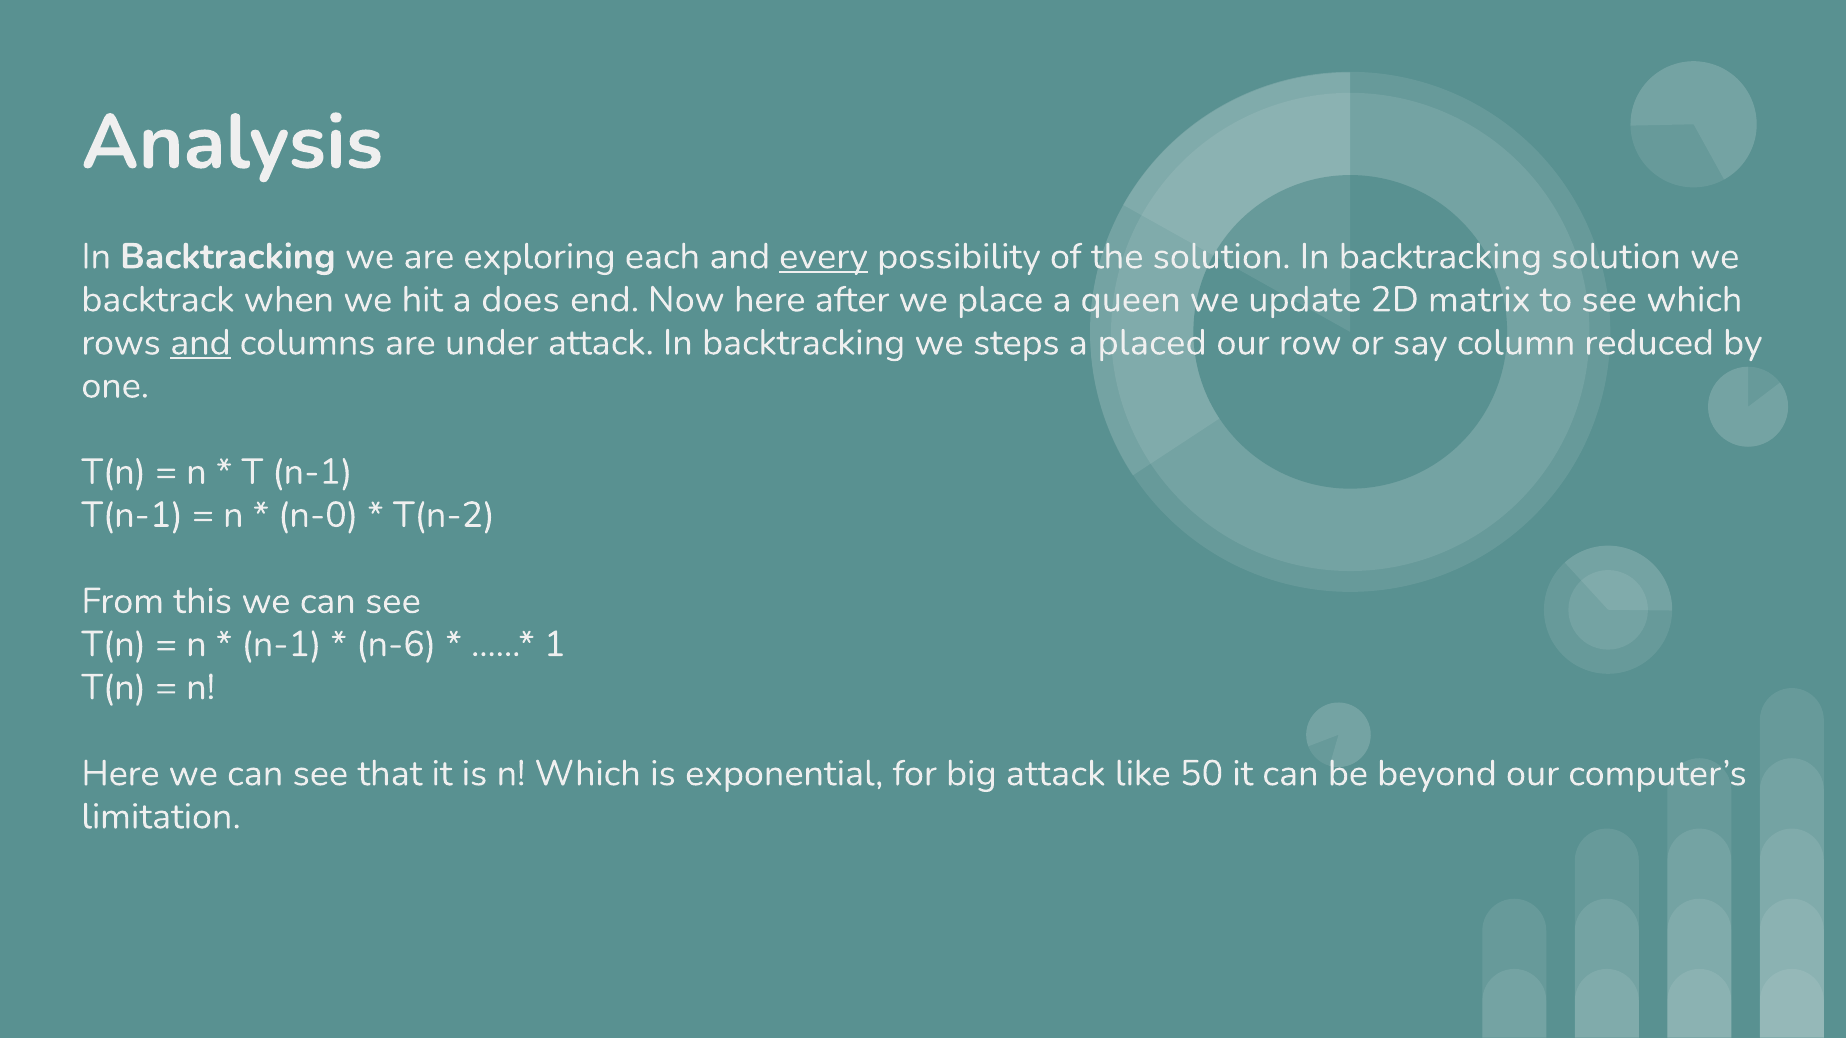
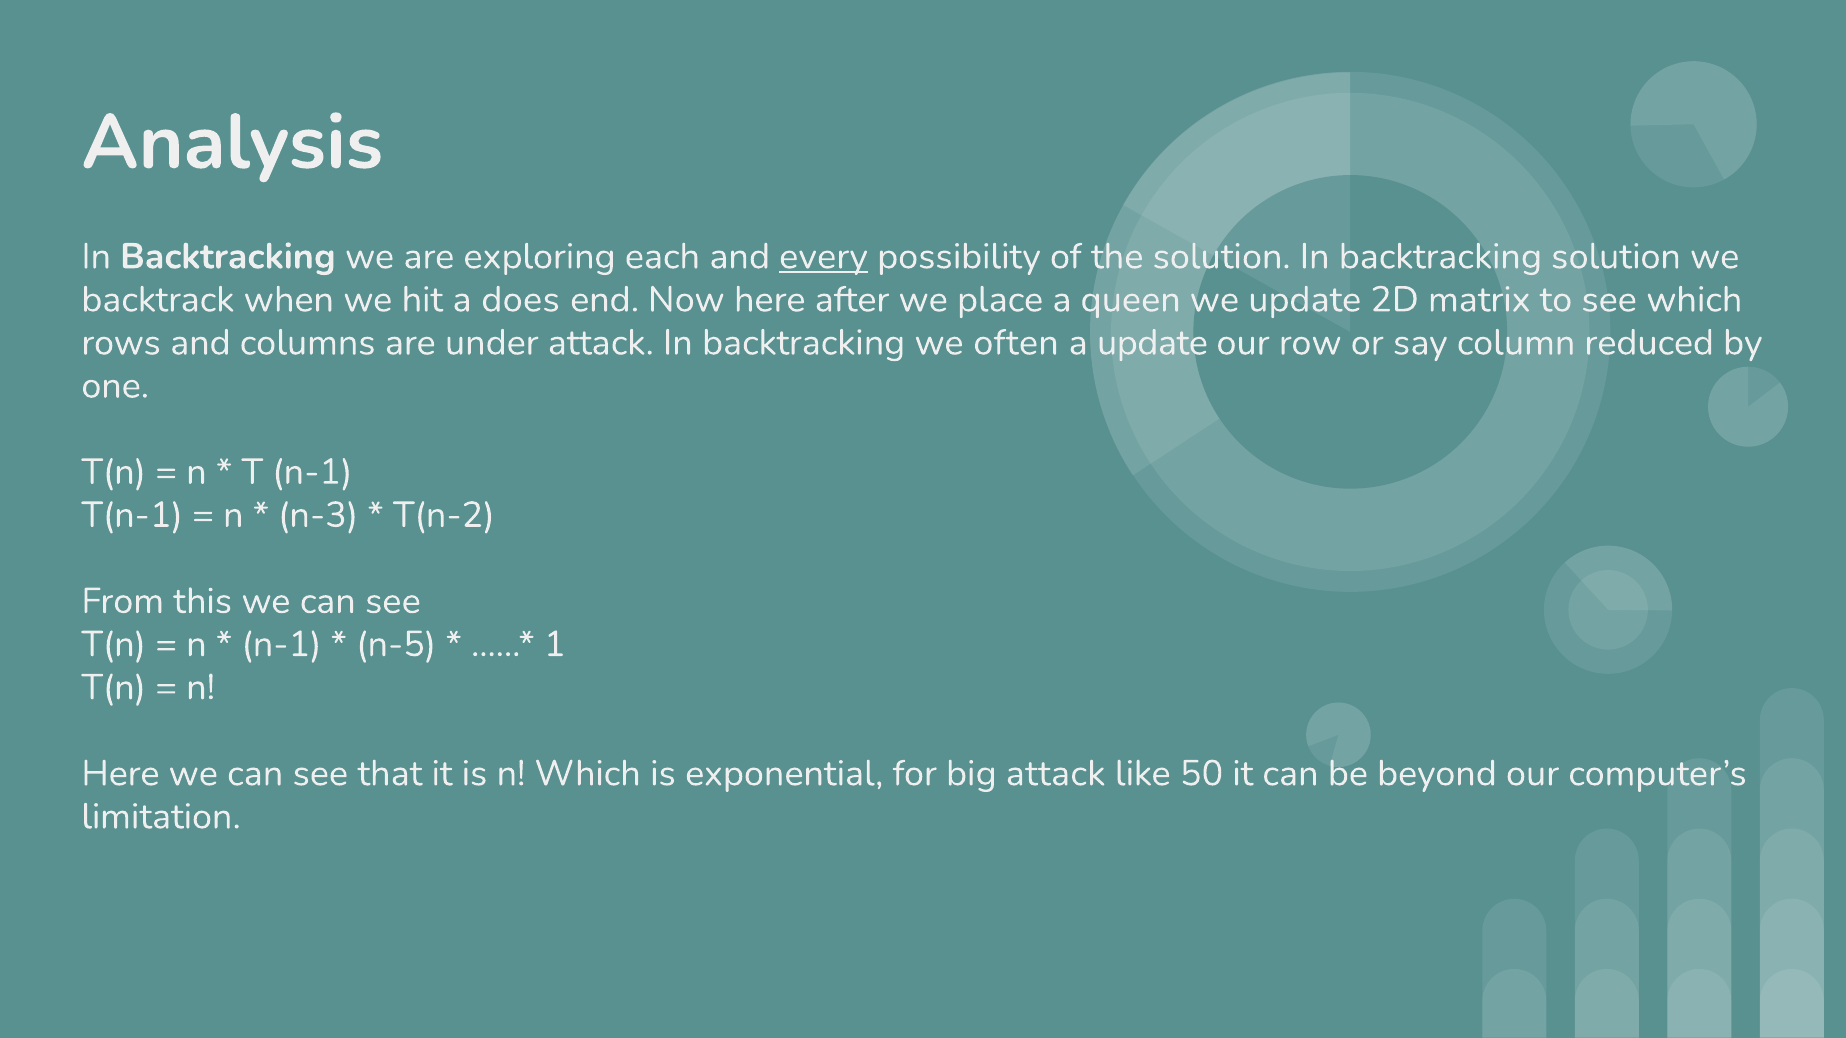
and underline: present -> none (200, 343)
steps: steps -> often (1016, 343)
a placed: placed -> update (1152, 343)
n-0: n-0 -> n-3 (318, 515)
n-6: n-6 -> n-5 (396, 644)
